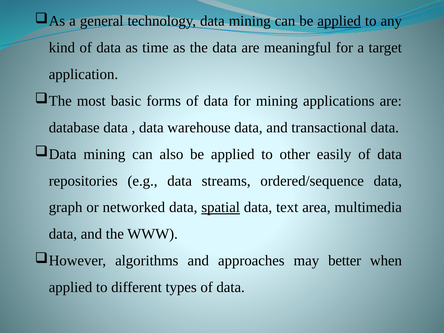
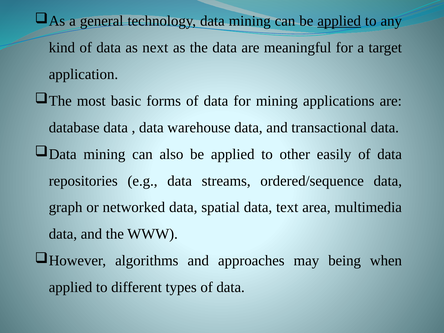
time: time -> next (155, 48)
spatial underline: present -> none (221, 207)
better: better -> being (345, 261)
